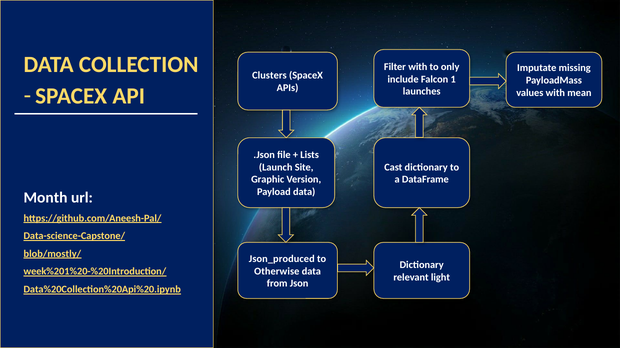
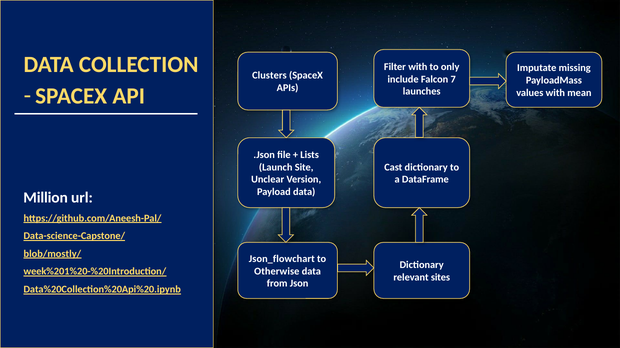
1: 1 -> 7 (453, 79)
Graphic: Graphic -> Unclear (268, 180)
Month: Month -> Million (46, 198)
Json_produced: Json_produced -> Json_flowchart (282, 259)
light: light -> sites (440, 278)
